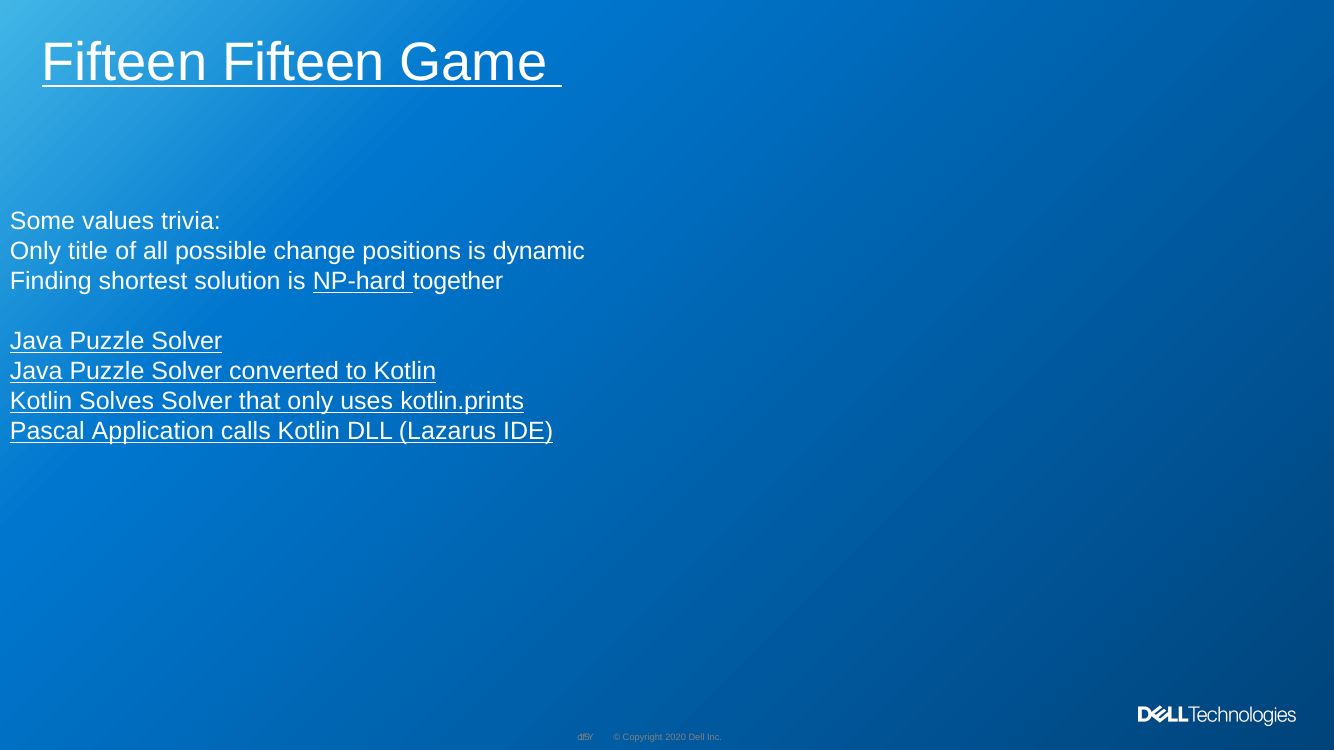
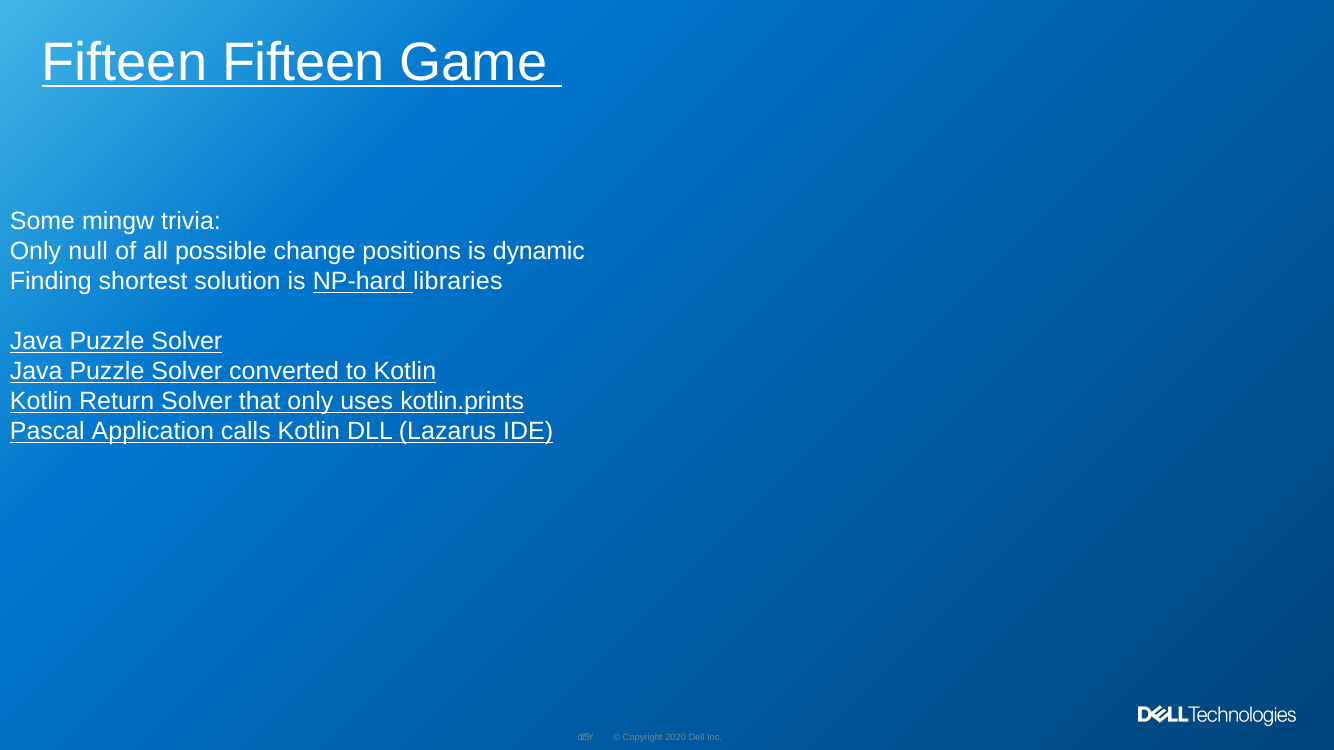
values: values -> mingw (118, 221)
title: title -> null (88, 251)
together: together -> libraries (458, 281)
Solves: Solves -> Return (117, 402)
